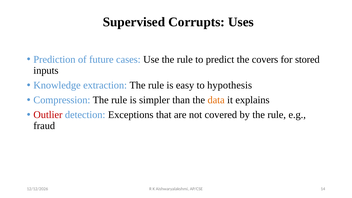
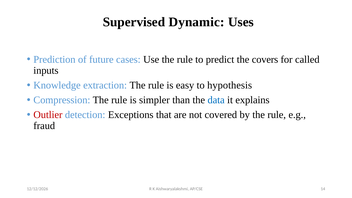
Corrupts: Corrupts -> Dynamic (197, 22)
stored: stored -> called (307, 59)
data colour: orange -> blue (216, 100)
